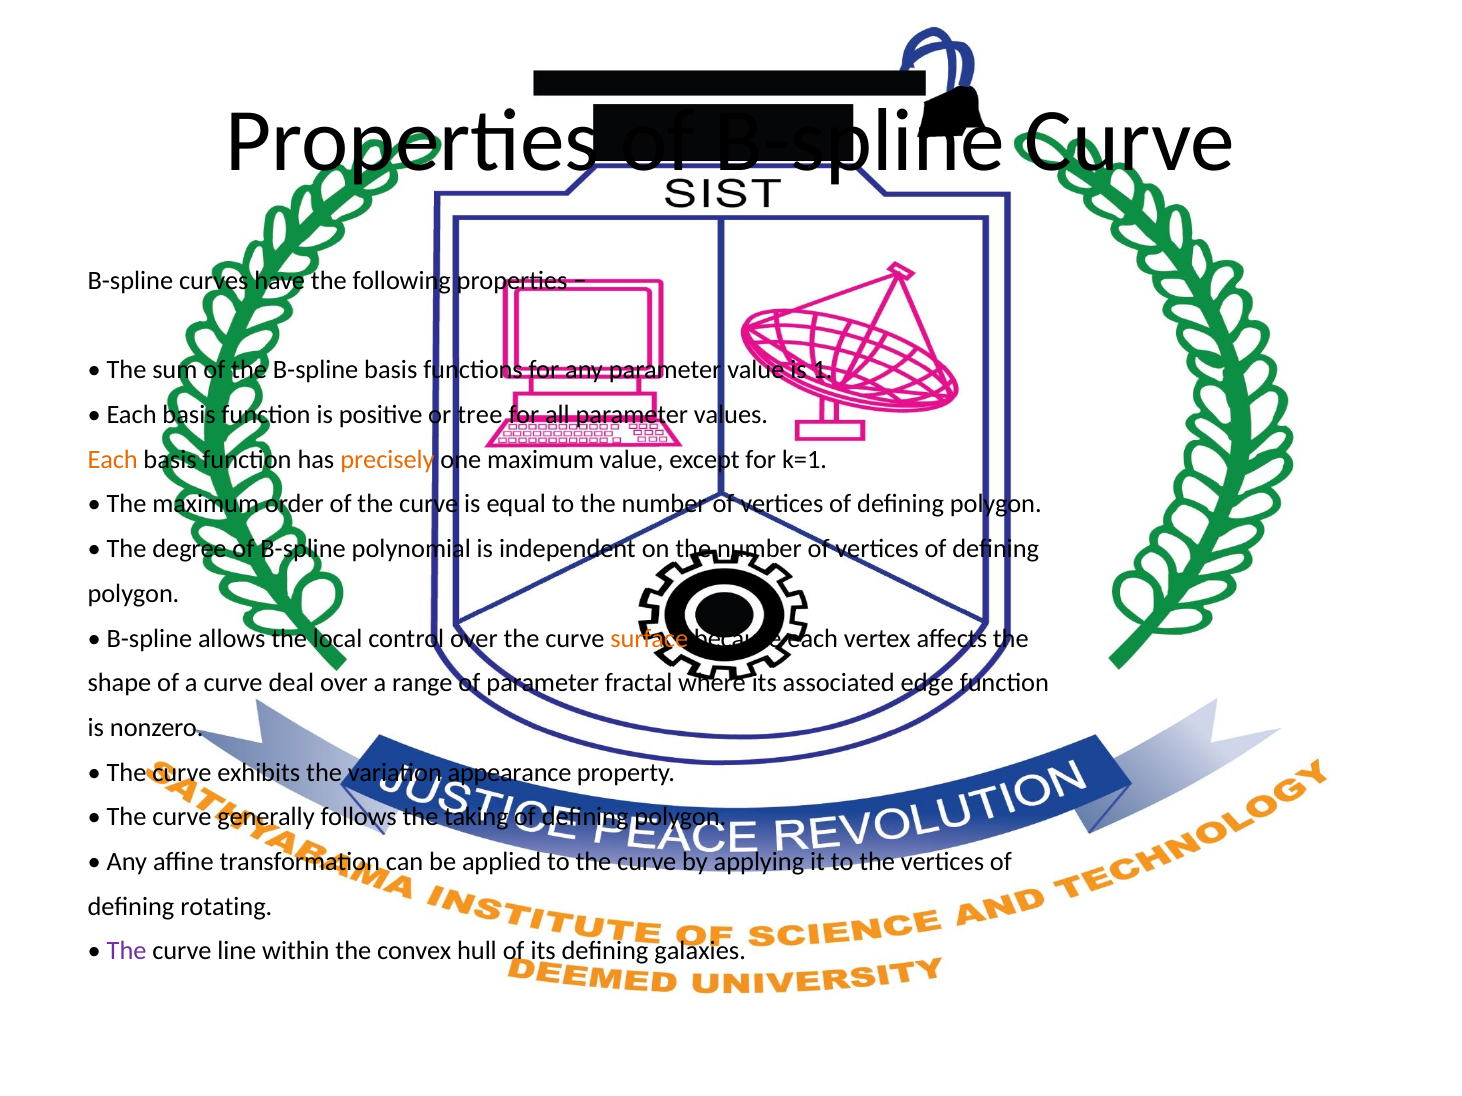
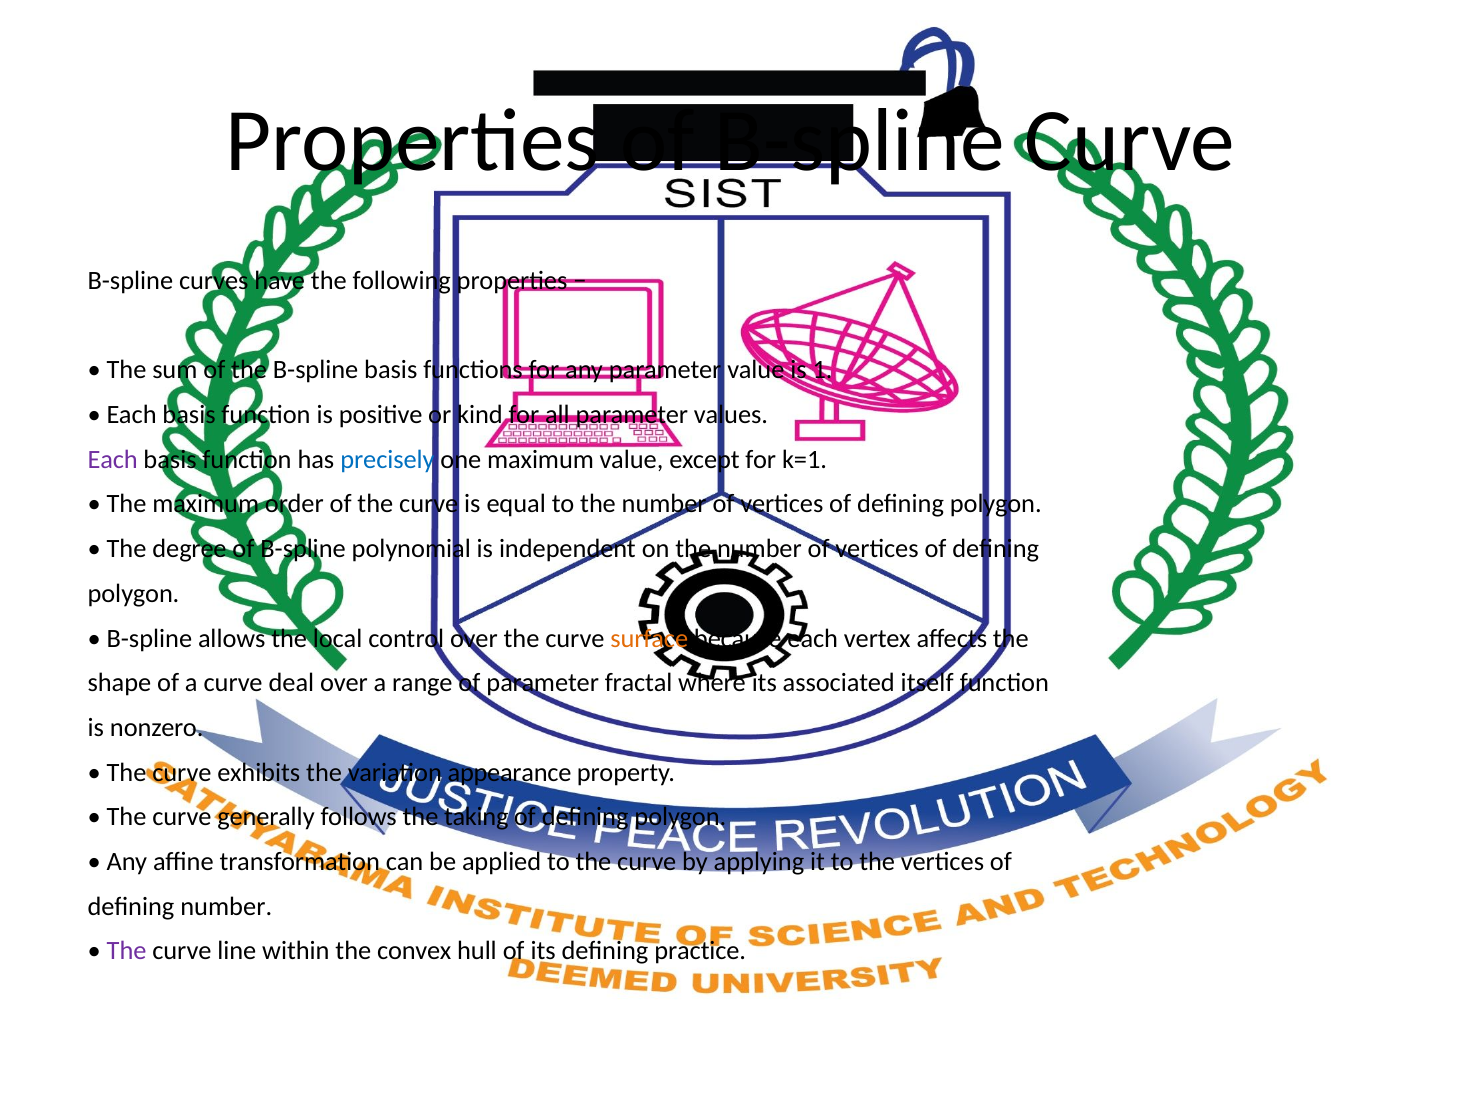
tree: tree -> kind (480, 415)
Each colour: orange -> purple (113, 460)
precisely colour: orange -> blue (387, 460)
edge: edge -> itself (927, 683)
defining rotating: rotating -> number (226, 907)
galaxies: galaxies -> practice (700, 952)
